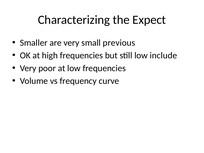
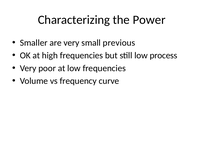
Expect: Expect -> Power (149, 20)
include: include -> process (163, 55)
